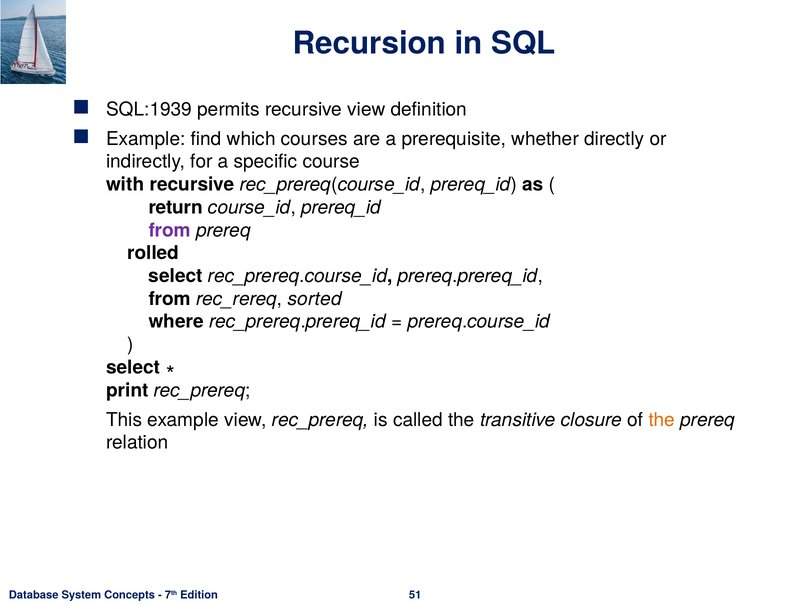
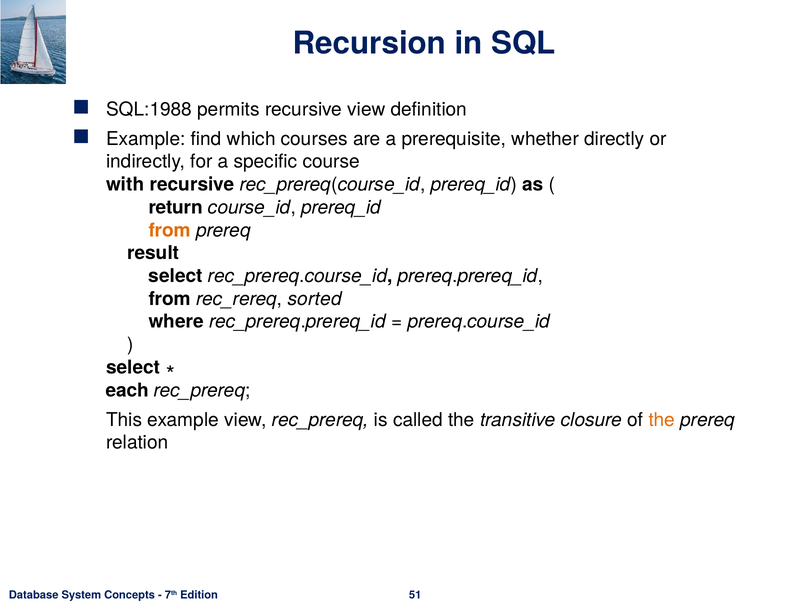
SQL:1939: SQL:1939 -> SQL:1988 (149, 109)
from colour: purple -> orange (170, 230)
rolled: rolled -> result (153, 253)
print: print -> each (127, 390)
